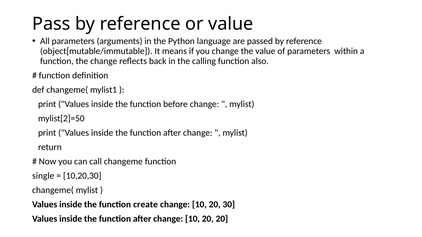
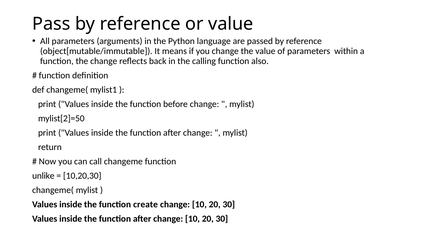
single: single -> unlike (43, 176)
20: 20 -> 30 (222, 219)
